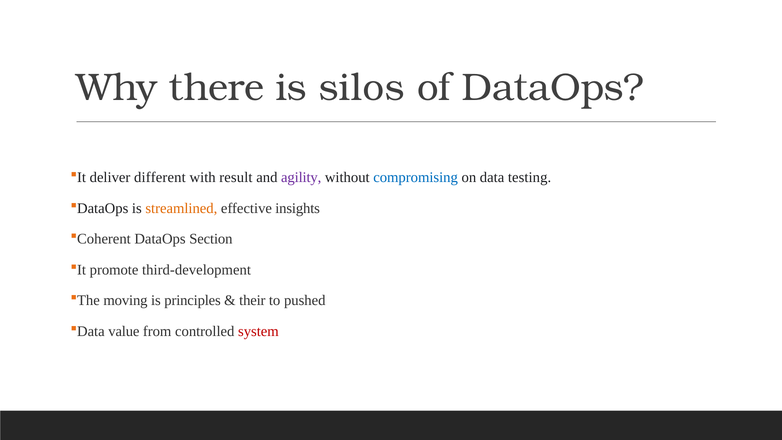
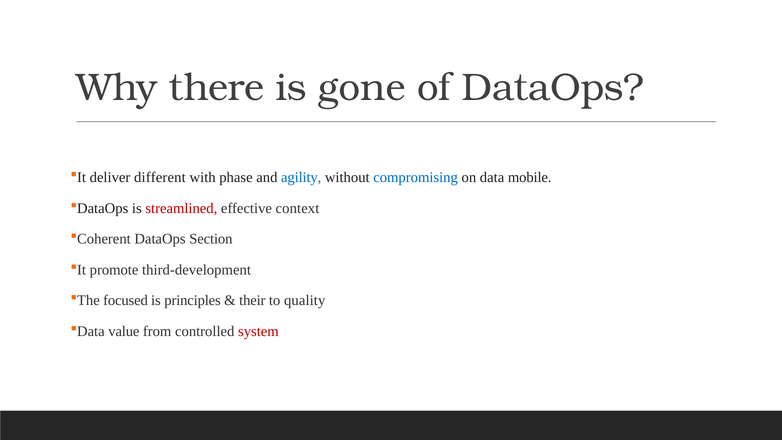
silos: silos -> gone (362, 88)
result: result -> phase (236, 177)
agility colour: purple -> blue (301, 177)
testing: testing -> mobile (530, 177)
streamlined colour: orange -> red (181, 208)
insights: insights -> context (297, 208)
moving: moving -> focused (126, 300)
pushed: pushed -> quality (305, 300)
